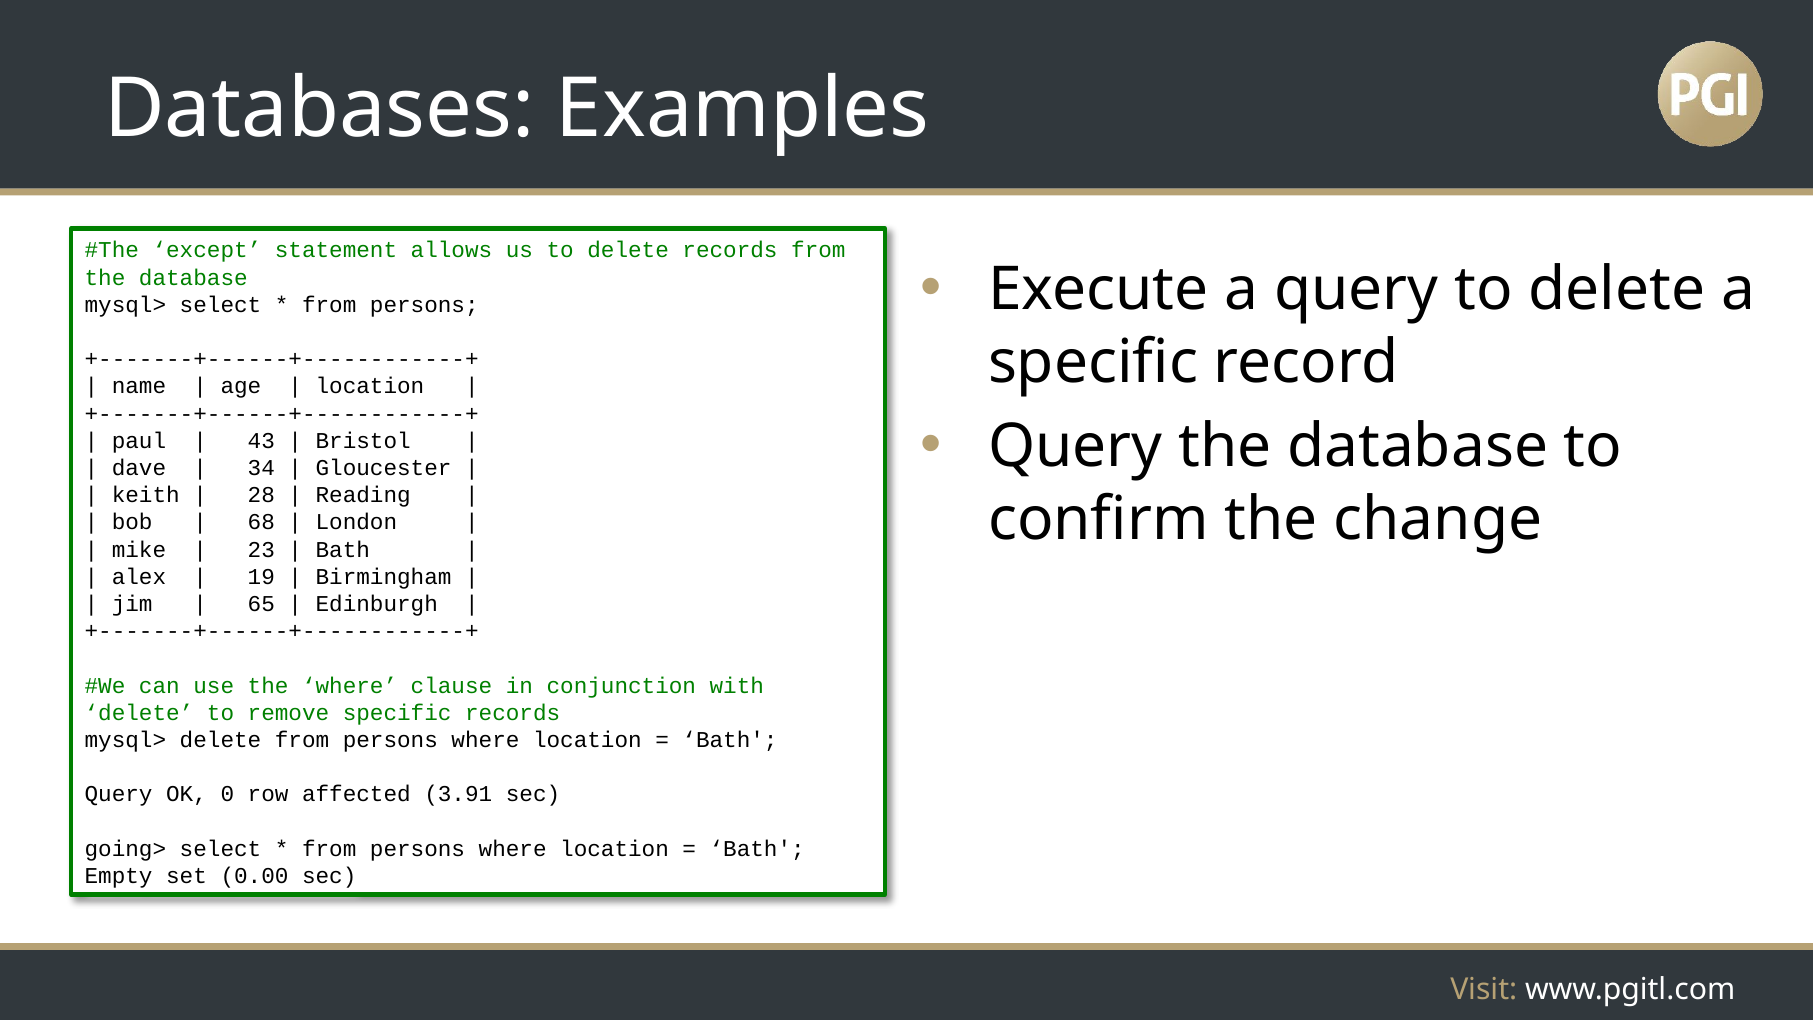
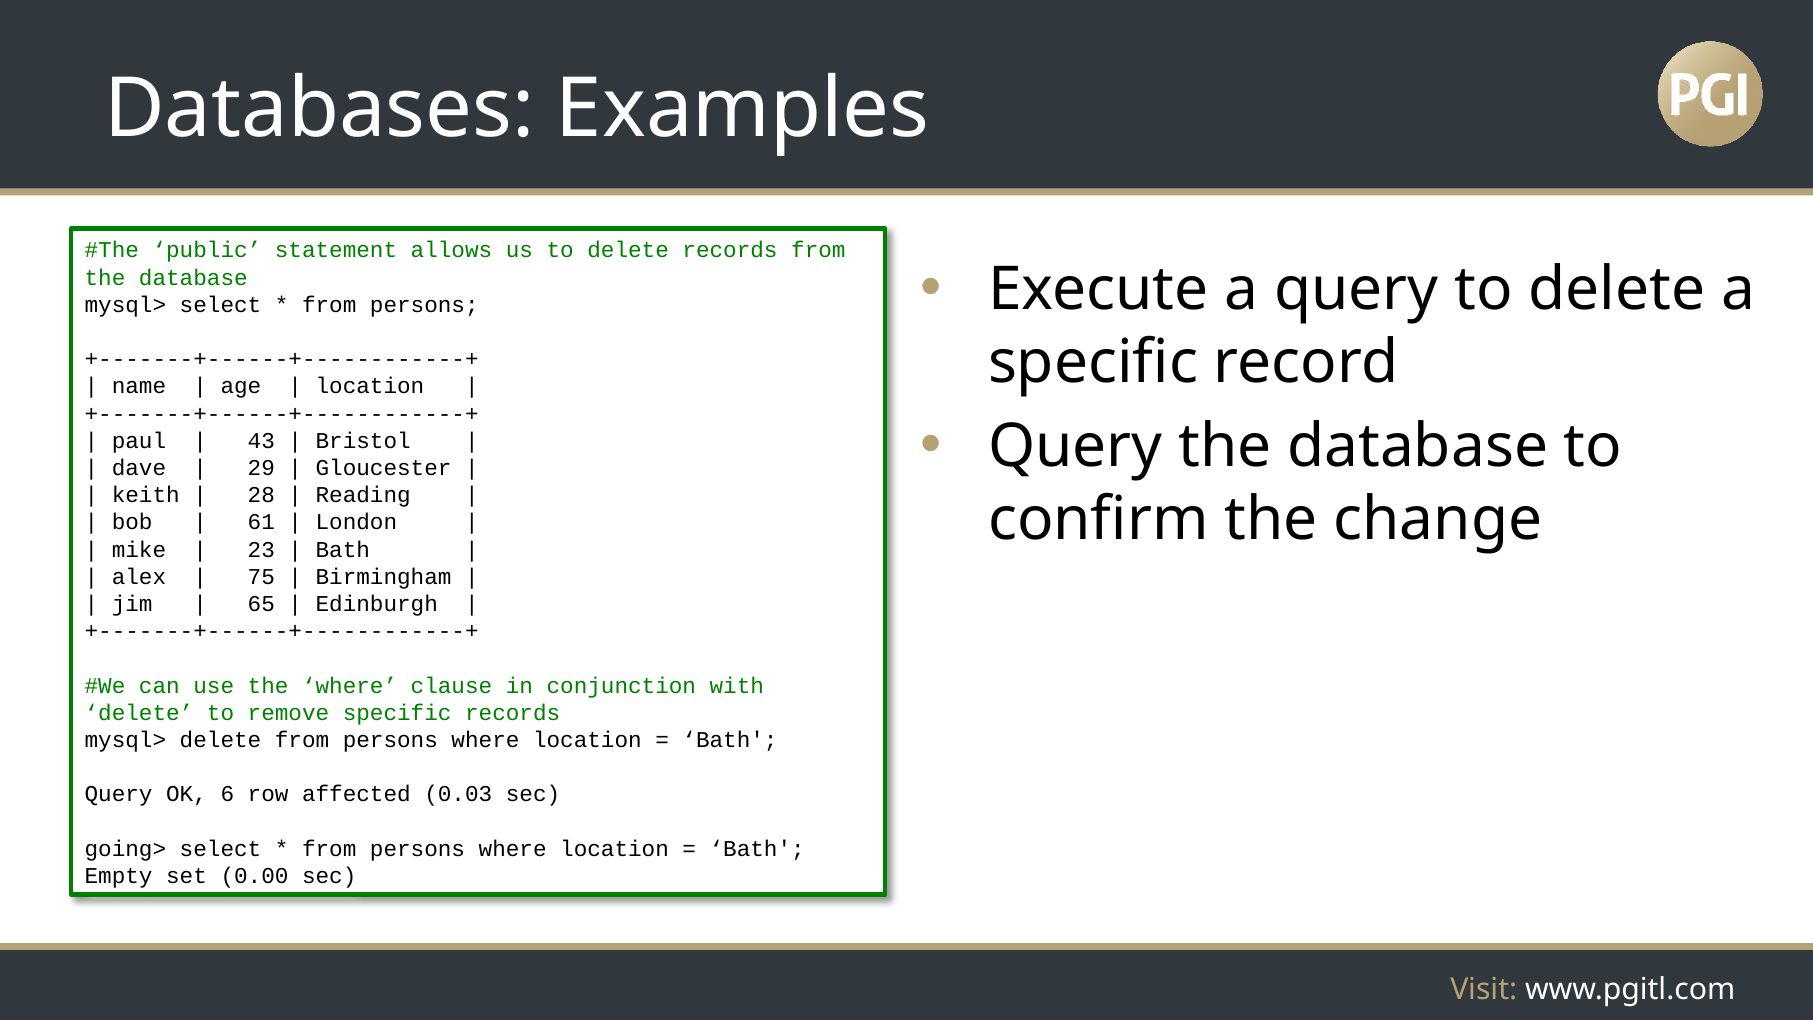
except: except -> public (207, 250)
34: 34 -> 29 (261, 468)
68: 68 -> 61 (261, 522)
19: 19 -> 75 (261, 577)
0: 0 -> 6 (227, 794)
3.91: 3.91 -> 0.03 (458, 794)
